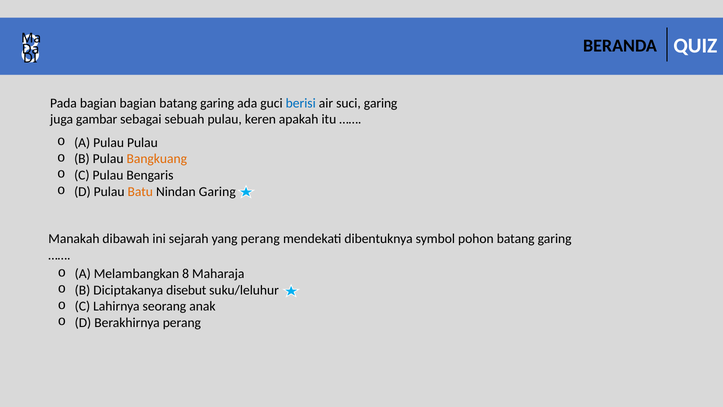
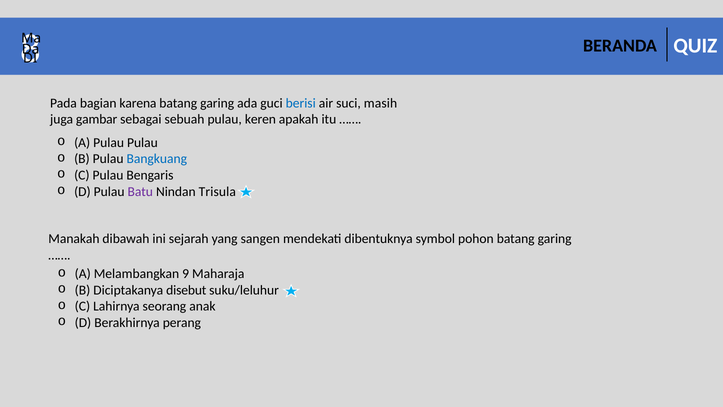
bagian bagian: bagian -> karena (138, 103)
suci garing: garing -> masih (380, 103)
Bangkuang colour: orange -> blue (157, 159)
Batu colour: orange -> purple (140, 191)
Nindan Garing: Garing -> Trisula (217, 191)
yang perang: perang -> sangen (260, 239)
Melambangkan 8: 8 -> 9 (186, 274)
